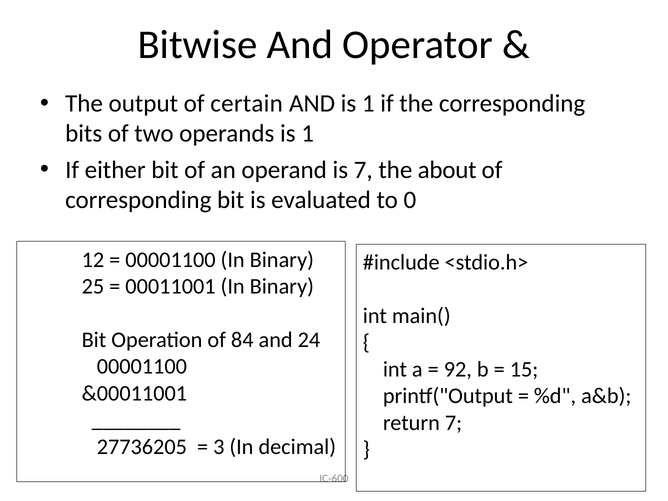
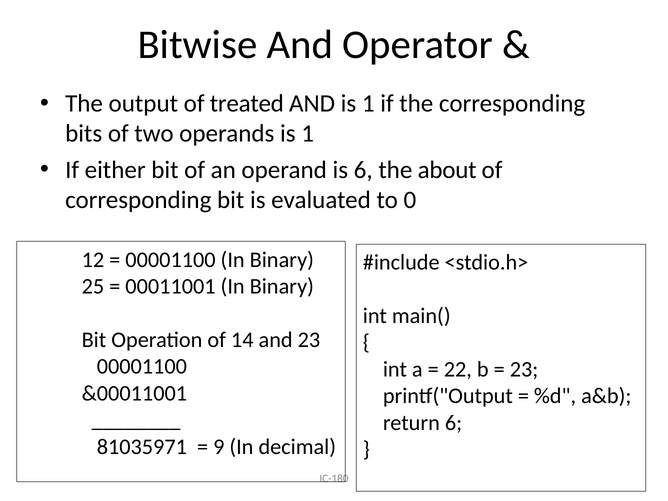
certain: certain -> treated (247, 104)
is 7: 7 -> 6 (363, 170)
84: 84 -> 14 (242, 340)
and 24: 24 -> 23 (309, 340)
92: 92 -> 22 (458, 369)
15: 15 -> 23 (524, 369)
return 7: 7 -> 6 (453, 423)
27736205: 27736205 -> 81035971 (142, 447)
3: 3 -> 9 (219, 447)
IC-600: IC-600 -> IC-180 (334, 478)
